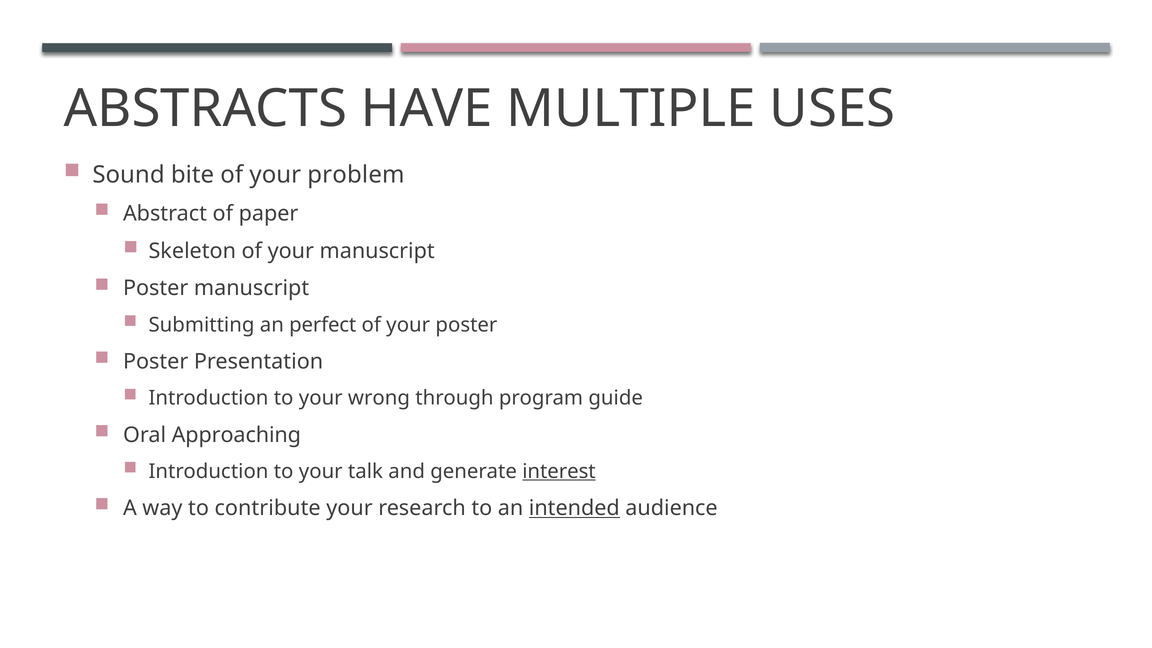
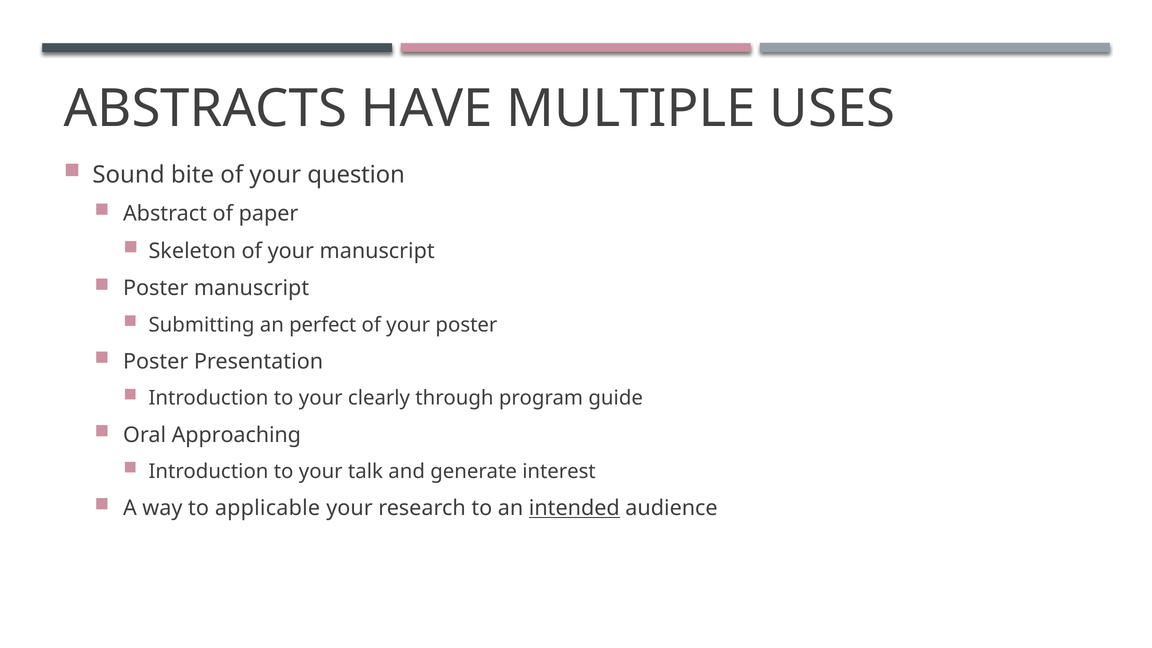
problem: problem -> question (356, 175)
wrong: wrong -> clearly (379, 398)
interest underline: present -> none (559, 471)
contribute: contribute -> applicable (268, 508)
